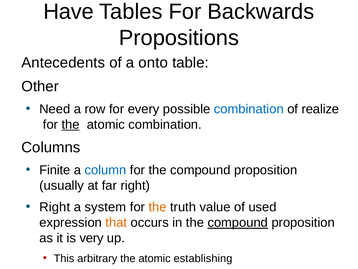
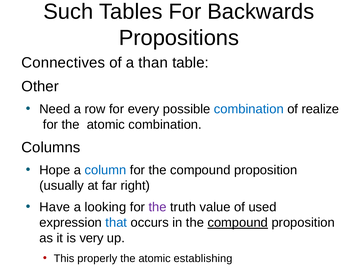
Have: Have -> Such (68, 12)
Antecedents: Antecedents -> Connectives (63, 62)
onto: onto -> than (153, 62)
the underline: present -> none (71, 124)
Finite: Finite -> Hope (55, 170)
Right: Right -> Have (55, 207)
system: system -> looking (105, 207)
the colour: orange -> purple (158, 207)
that colour: orange -> blue (116, 222)
arbitrary: arbitrary -> properly (97, 258)
